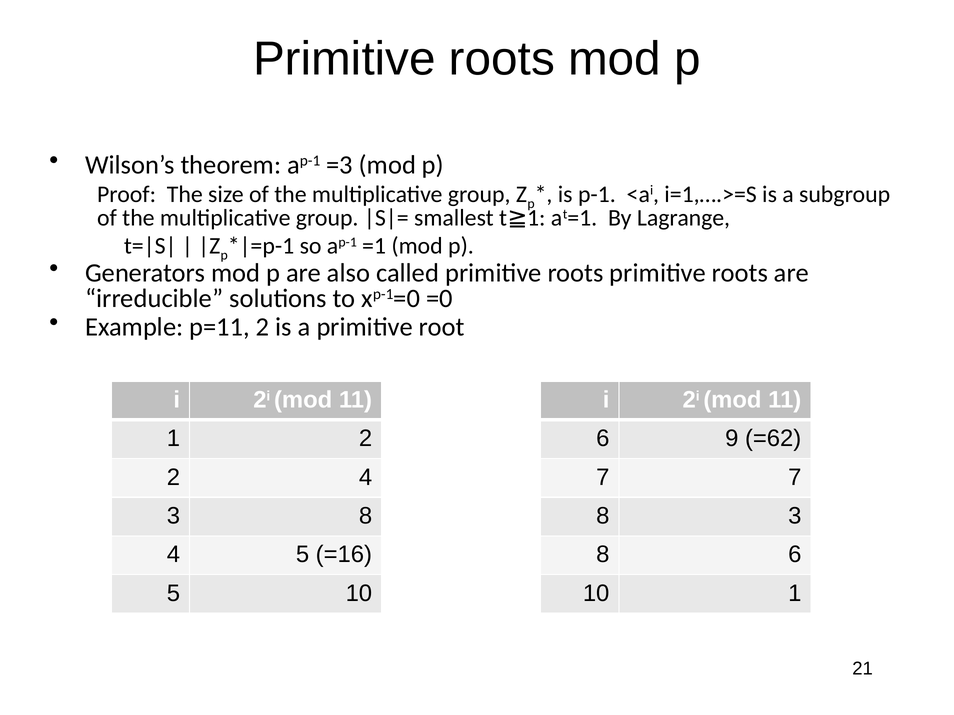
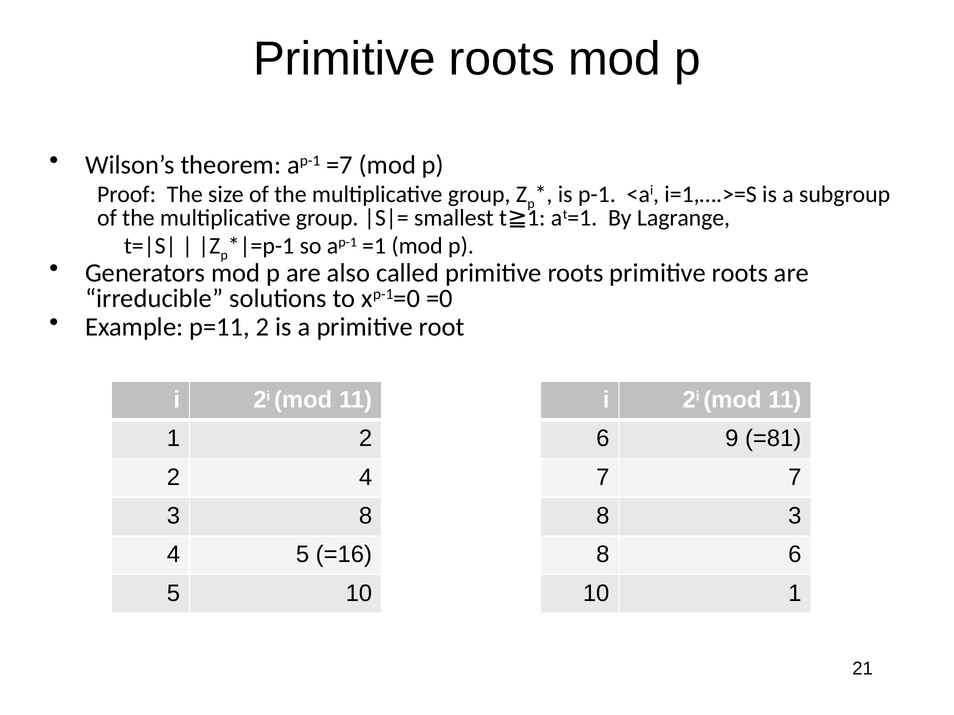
=3: =3 -> =7 (340, 165)
=62: =62 -> =81 (773, 439)
